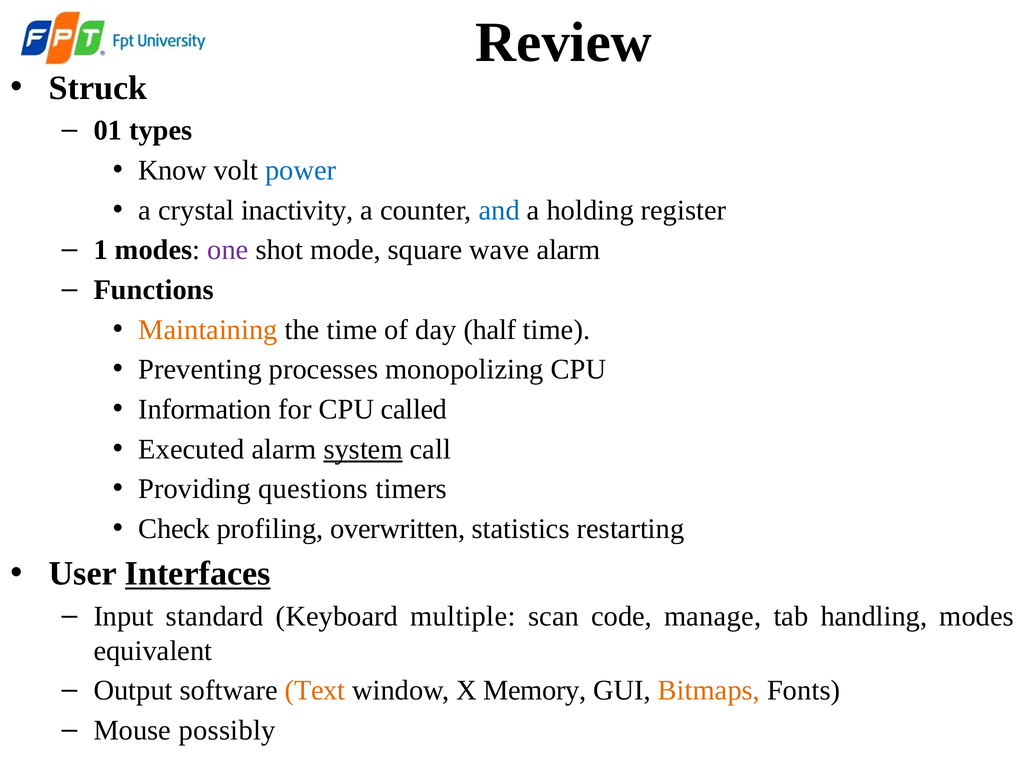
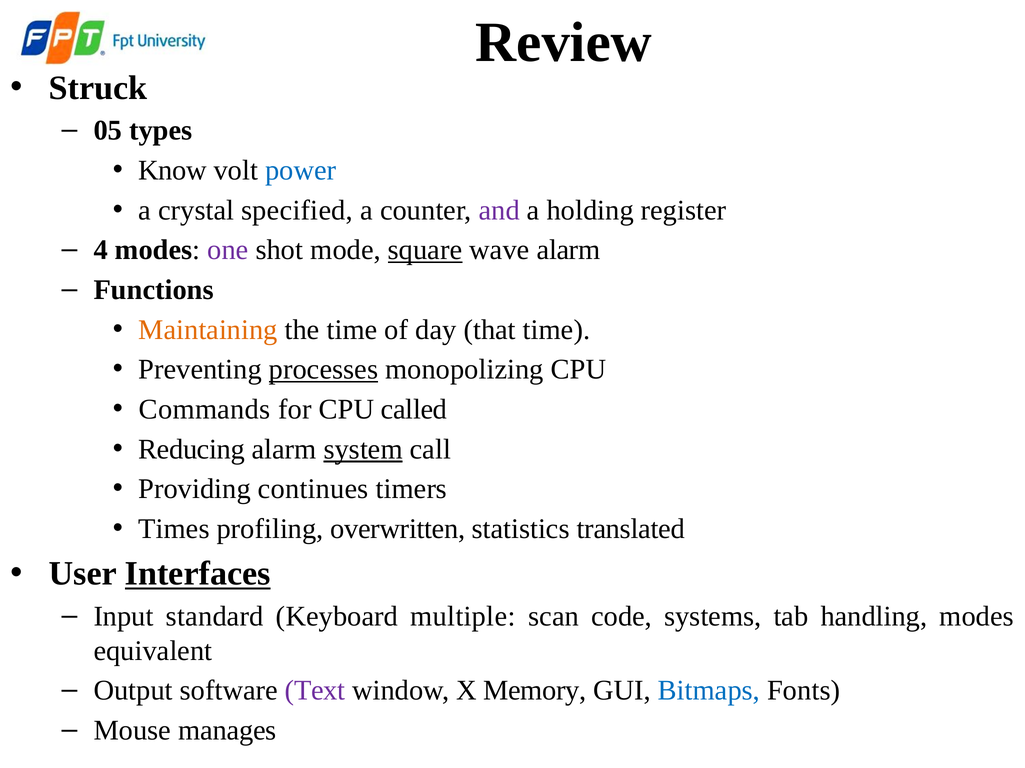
01: 01 -> 05 (108, 131)
inactivity: inactivity -> specified (297, 210)
and colour: blue -> purple (499, 210)
1: 1 -> 4 (101, 250)
square underline: none -> present (425, 250)
half: half -> that (490, 330)
processes underline: none -> present (324, 370)
Information: Information -> Commands (205, 410)
Executed: Executed -> Reducing (192, 450)
questions: questions -> continues (313, 490)
Check: Check -> Times (174, 529)
restarting: restarting -> translated (631, 529)
manage: manage -> systems (713, 617)
Text colour: orange -> purple (315, 691)
Bitmaps colour: orange -> blue (709, 691)
possibly: possibly -> manages (227, 731)
